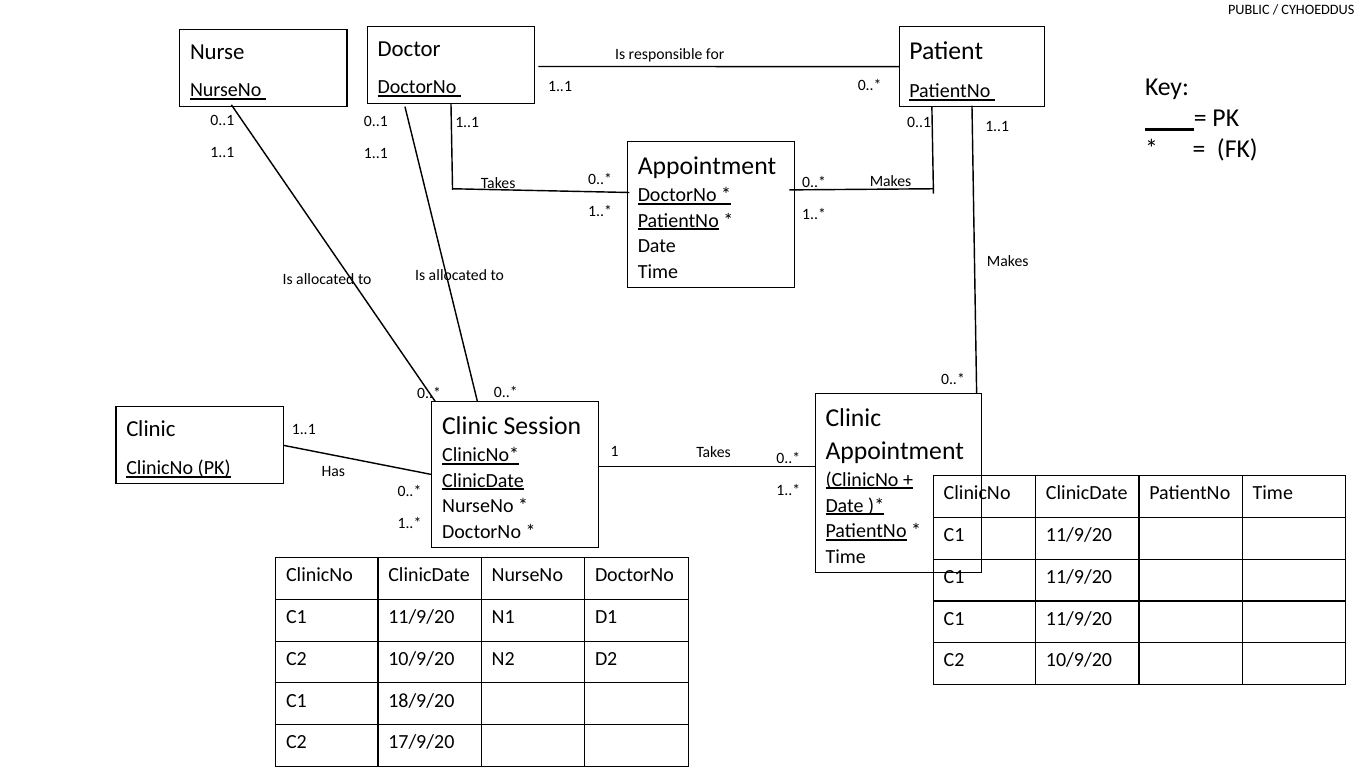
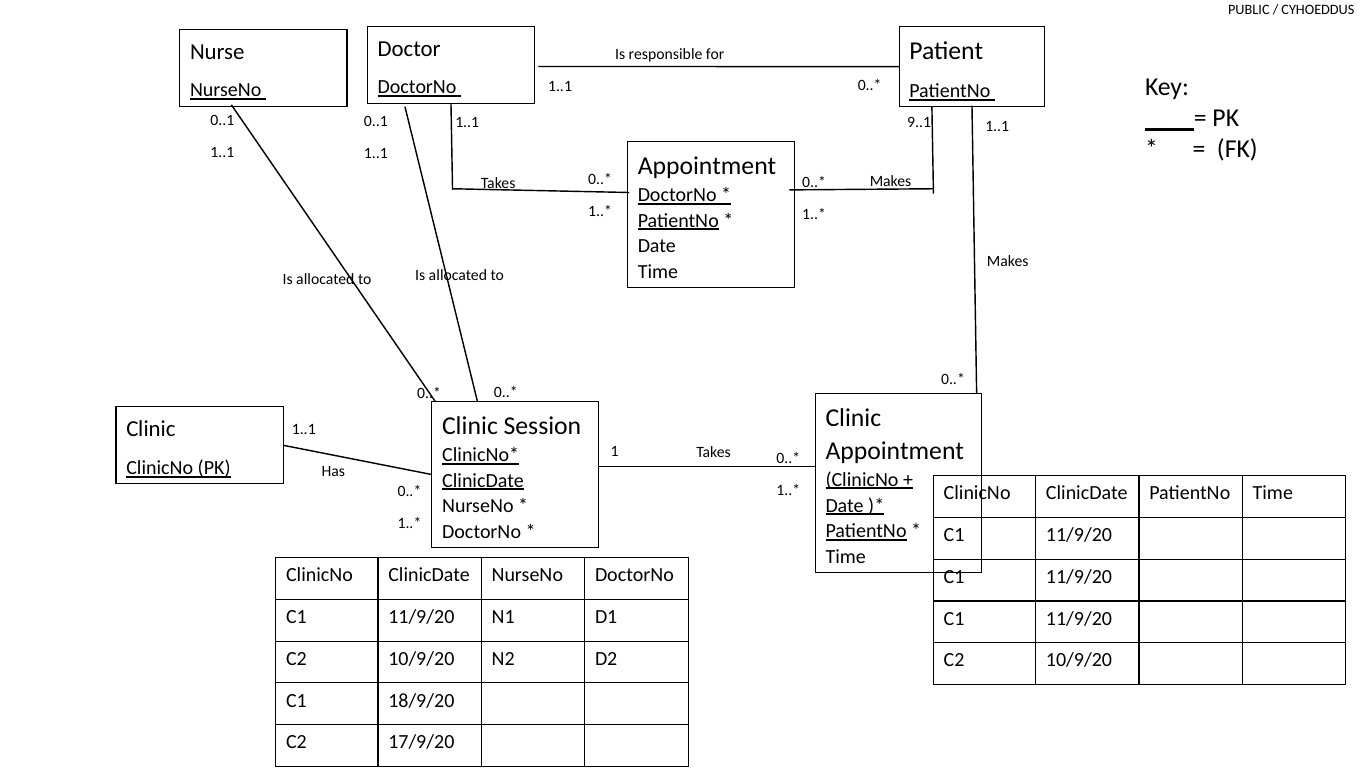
0..1: 0..1 -> 9..1 (919, 122)
